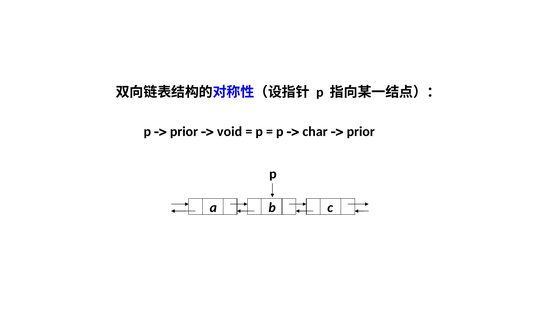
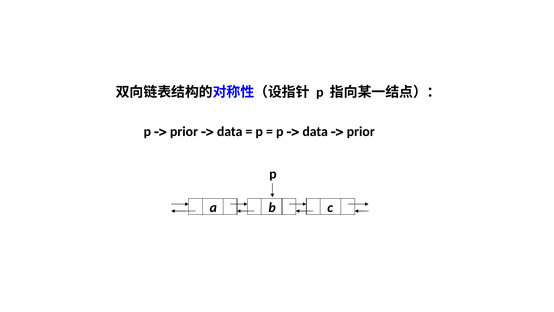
void: void -> data (230, 132)
char: char -> data (315, 132)
